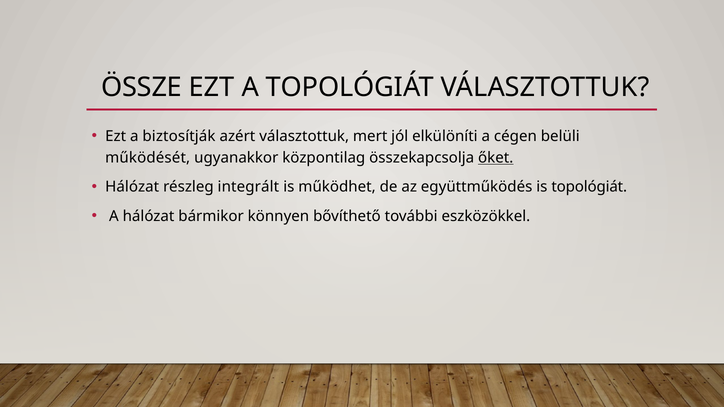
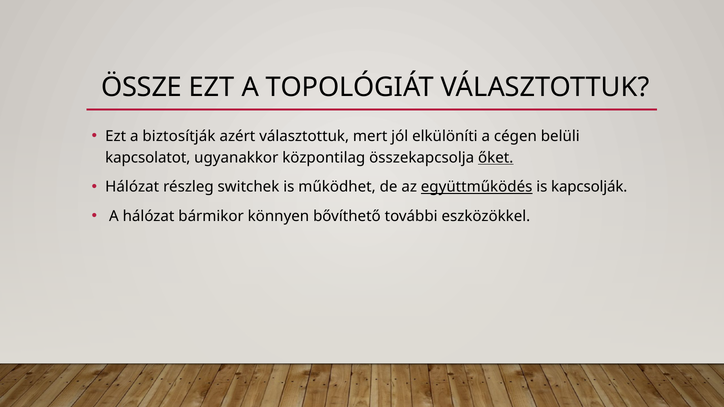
működését: működését -> kapcsolatot (148, 158)
integrált: integrált -> switchek (248, 187)
együttműködés underline: none -> present (477, 187)
is topológiát: topológiát -> kapcsolják (589, 187)
